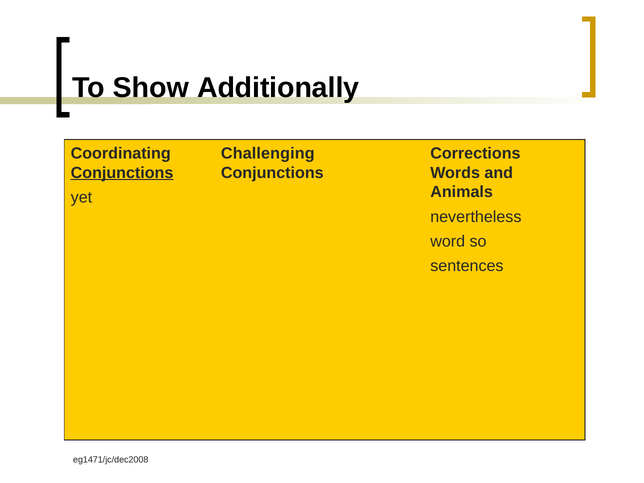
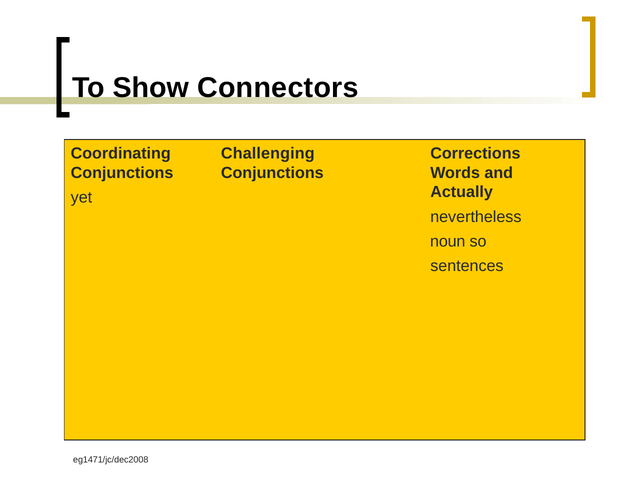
Additionally: Additionally -> Connectors (278, 88)
Conjunctions underline: present -> none (122, 173)
Animals: Animals -> Actually (462, 192)
word: word -> noun (448, 241)
